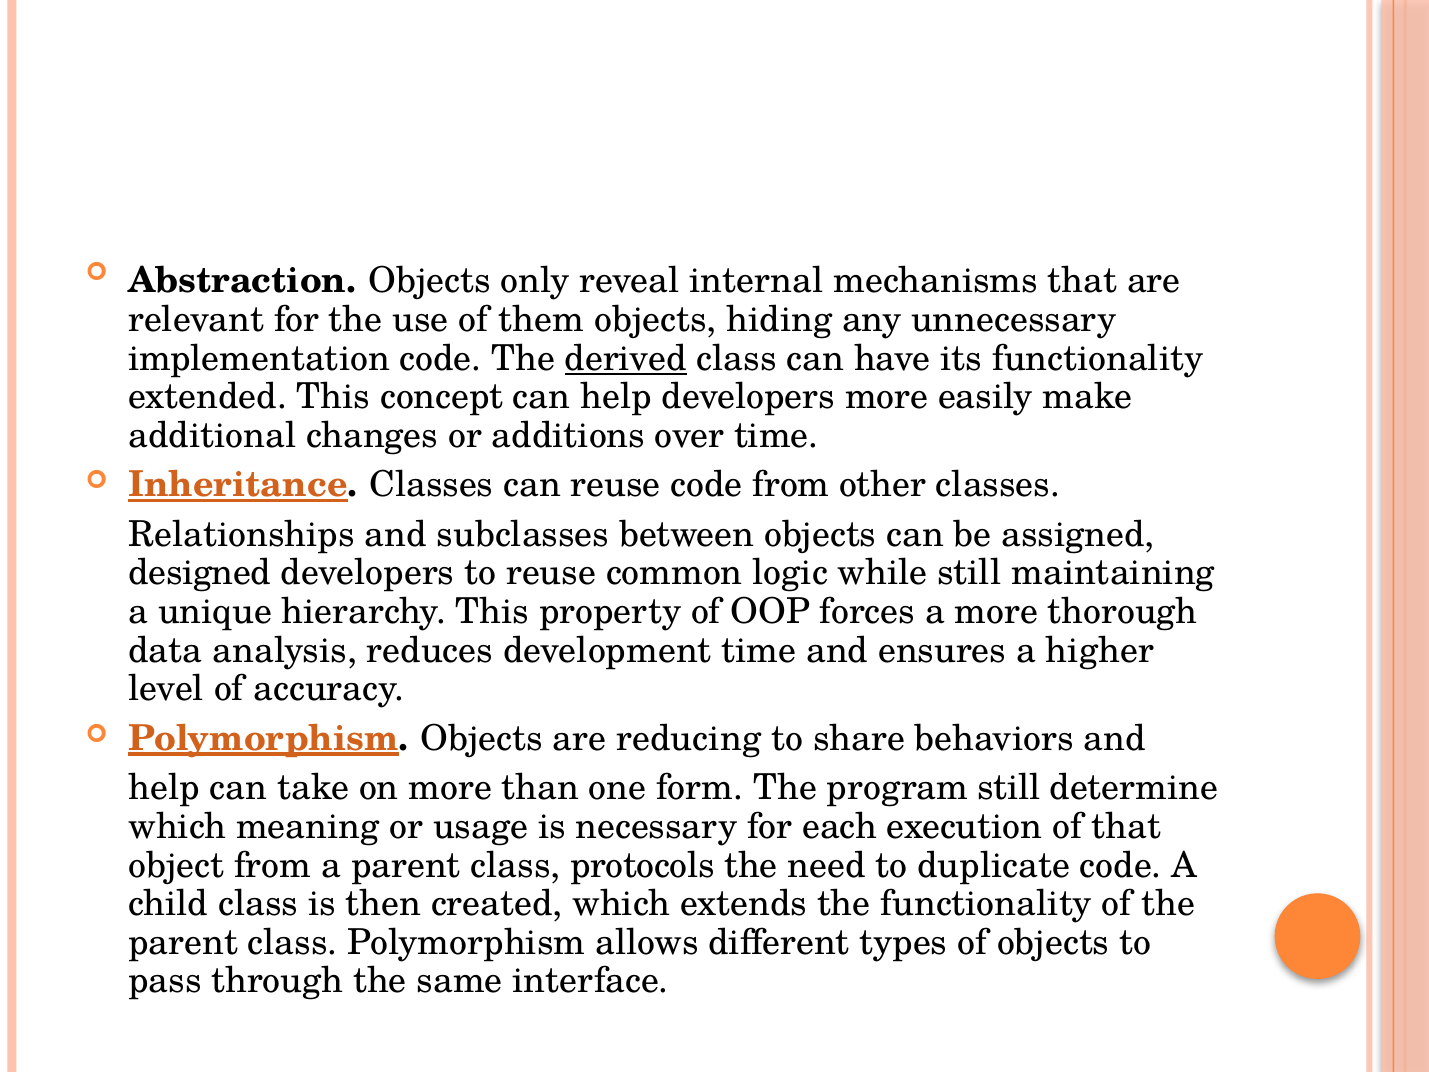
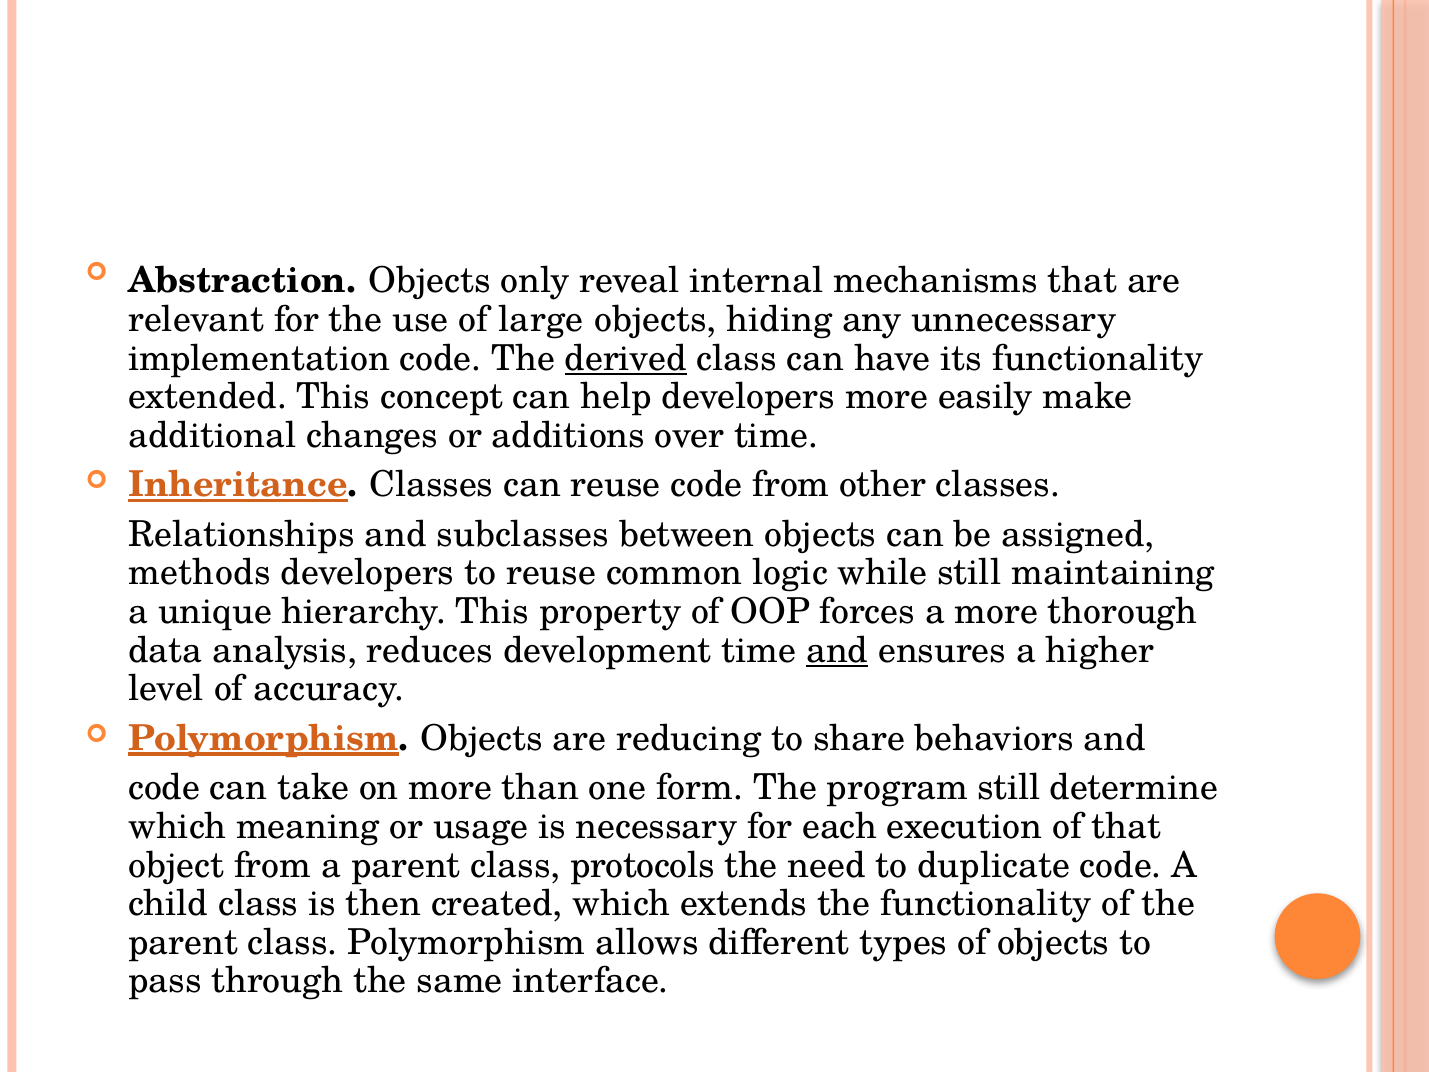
them: them -> large (541, 320)
designed: designed -> methods (200, 573)
and underline: none -> present (837, 650)
help: help -> code (164, 788)
